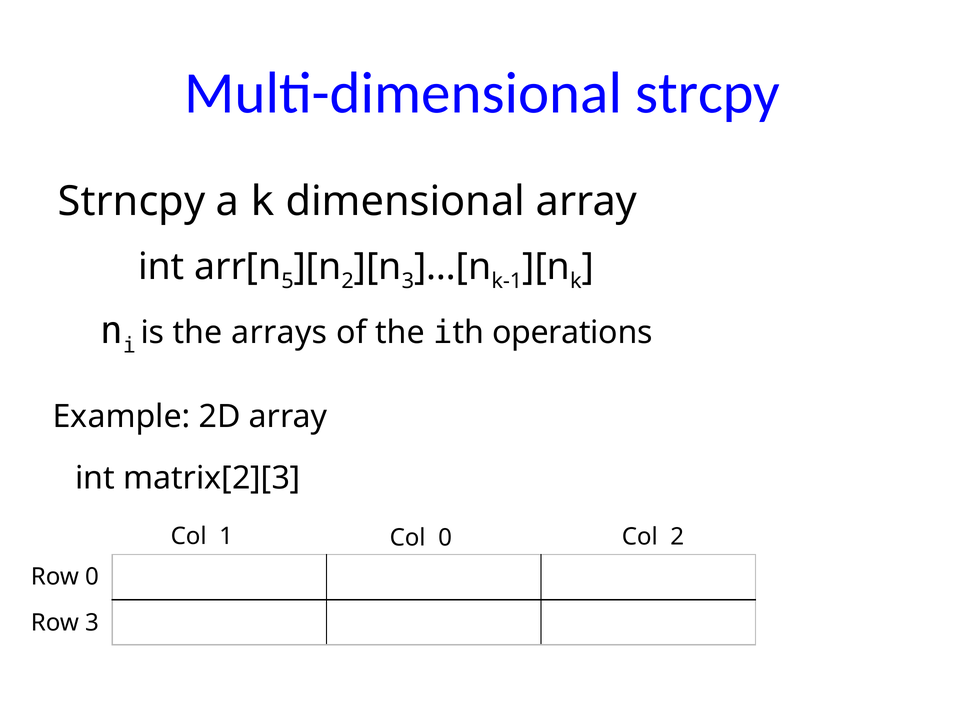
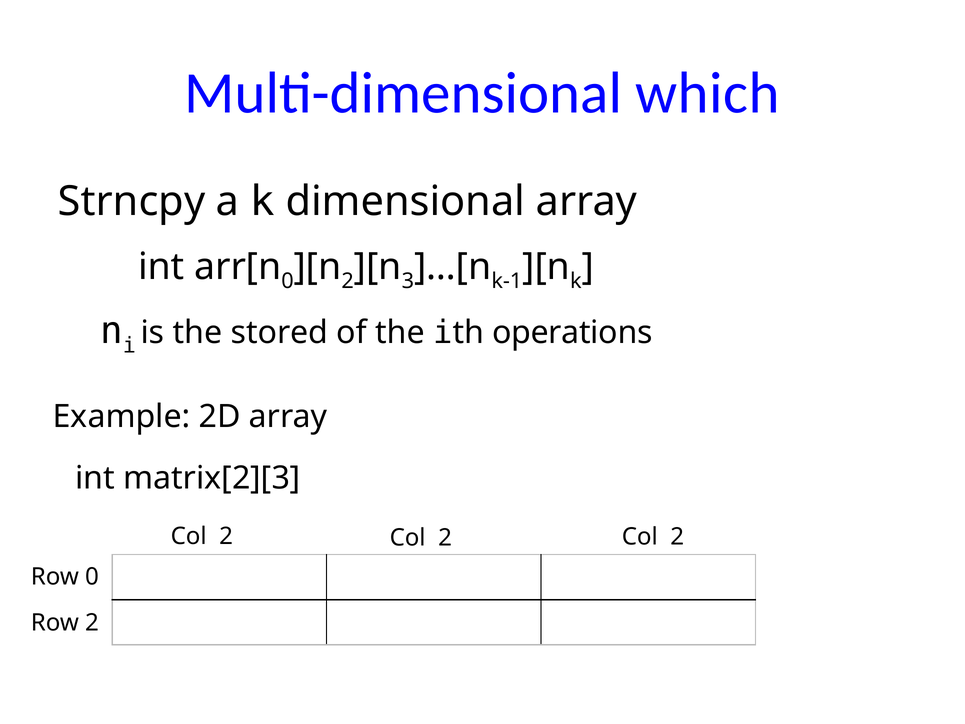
strcpy: strcpy -> which (707, 93)
5: 5 -> 0 (288, 281)
arrays: arrays -> stored (279, 333)
1: 1 -> 2 (226, 536)
0: 0 -> 2 (445, 538)
Row 3: 3 -> 2 (92, 623)
